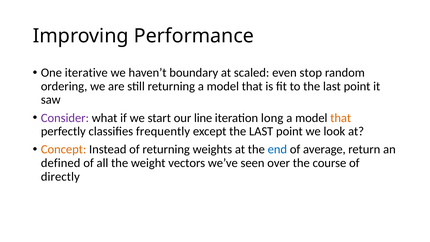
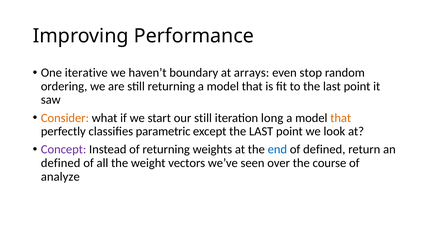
scaled: scaled -> arrays (252, 73)
Consider colour: purple -> orange (65, 118)
our line: line -> still (203, 118)
frequently: frequently -> parametric (163, 131)
Concept colour: orange -> purple (64, 149)
of average: average -> defined (324, 149)
directly: directly -> analyze (60, 176)
